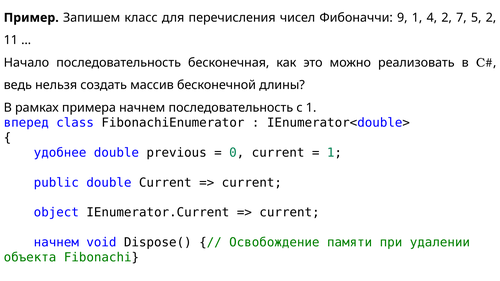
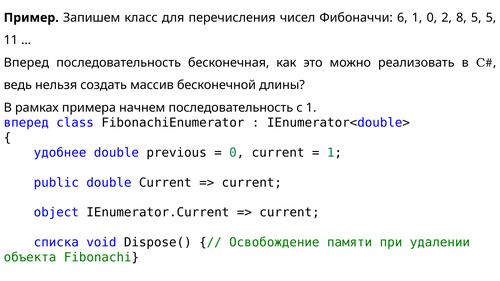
9: 9 -> 6 (402, 18)
1 4: 4 -> 0 (432, 18)
7: 7 -> 8 (461, 18)
5 2: 2 -> 5 (491, 18)
Начало: Начало -> Вперед (26, 63)
начнем: начнем -> списка (56, 243)
